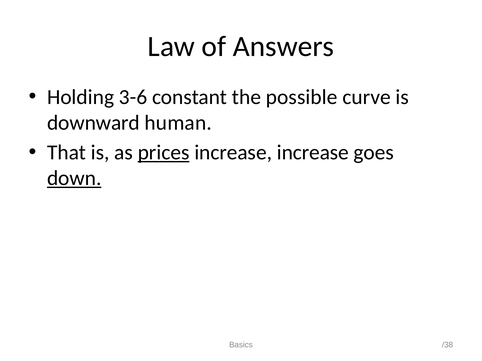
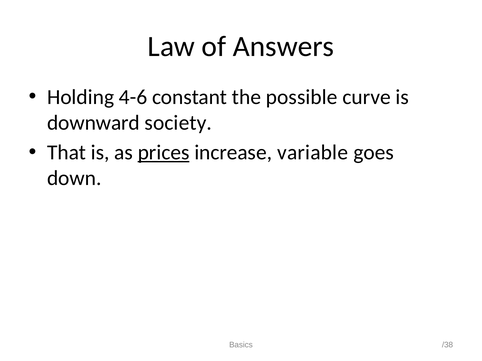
3-6: 3-6 -> 4-6 (133, 97)
human: human -> society (178, 123)
increase increase: increase -> variable (313, 153)
down underline: present -> none (74, 179)
